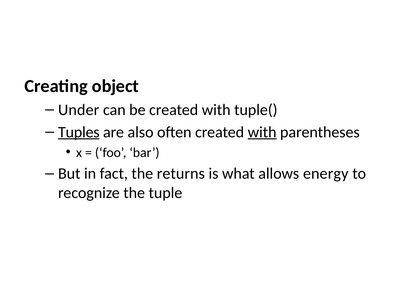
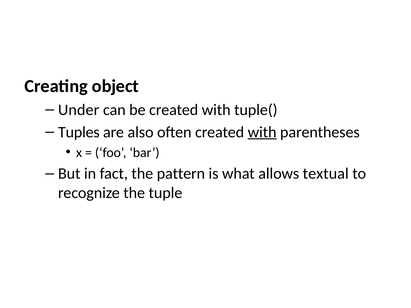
Tuples underline: present -> none (79, 132)
returns: returns -> pattern (181, 174)
energy: energy -> textual (326, 174)
